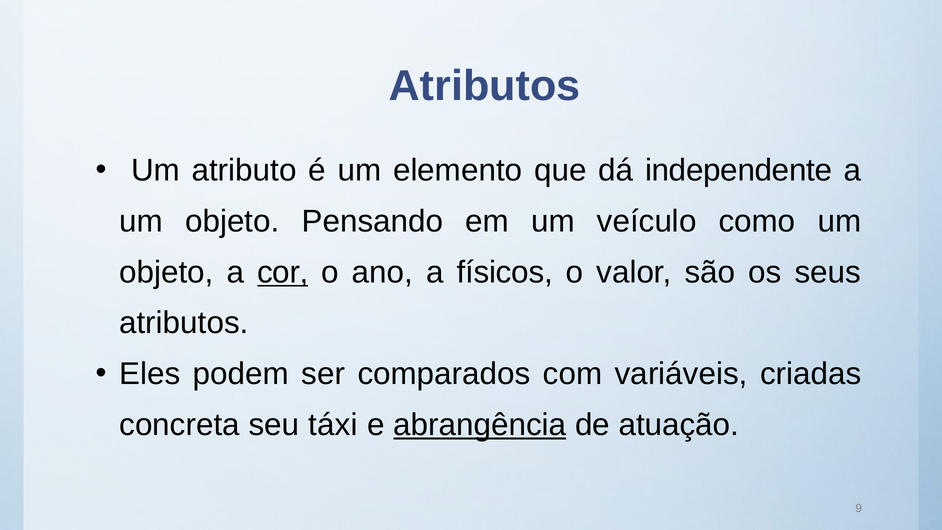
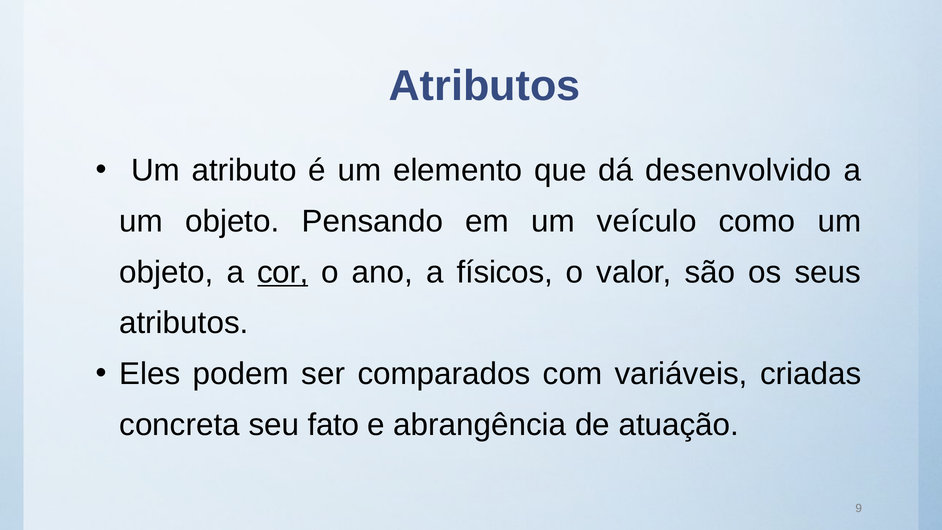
independente: independente -> desenvolvido (738, 170)
táxi: táxi -> fato (333, 425)
abrangência underline: present -> none (480, 425)
